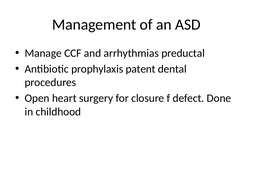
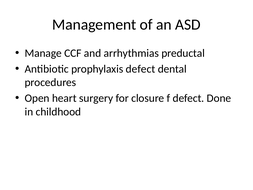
prophylaxis patent: patent -> defect (140, 69)
